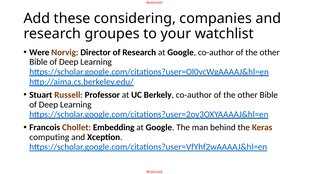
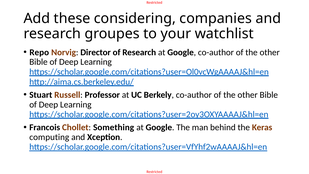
Were: Were -> Repo (39, 52)
Embedding: Embedding -> Something (114, 127)
